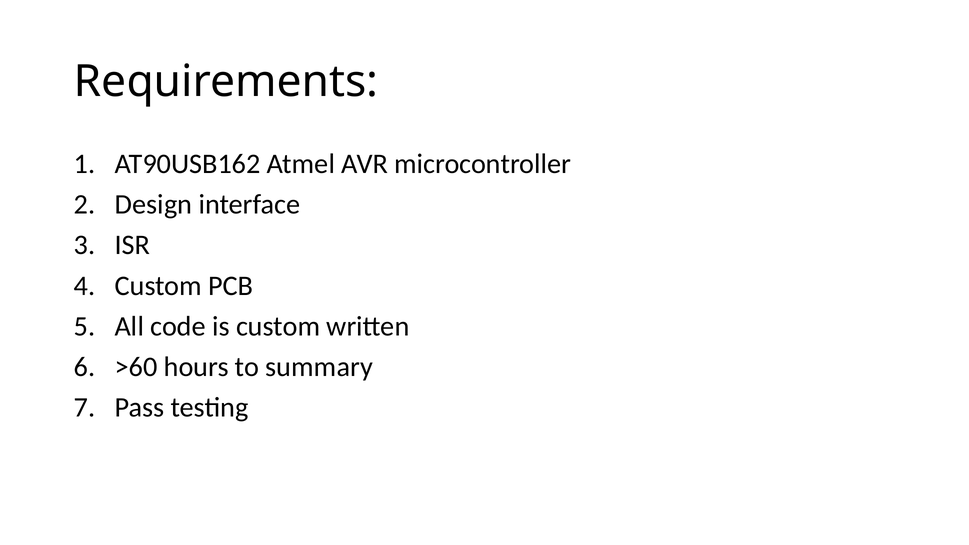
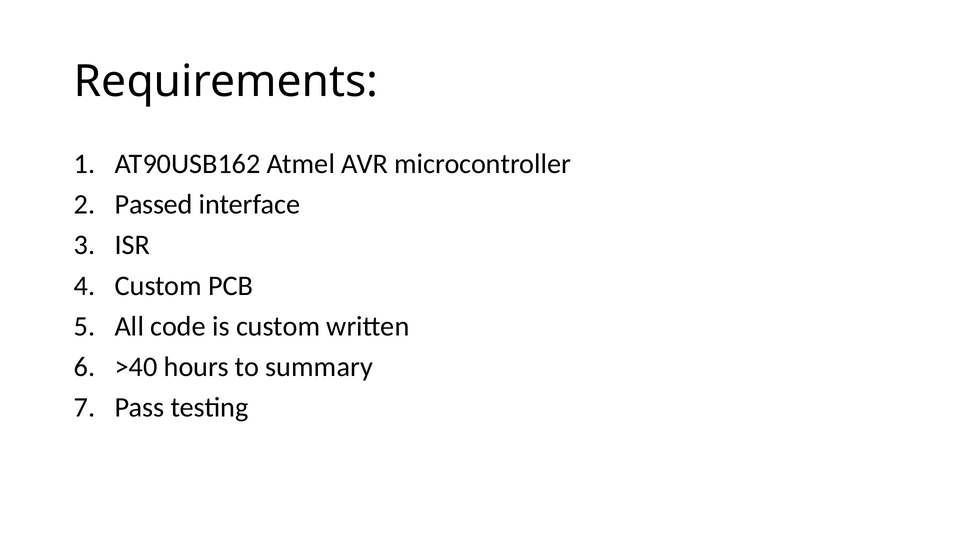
Design: Design -> Passed (154, 204)
>60: >60 -> >40 (136, 367)
